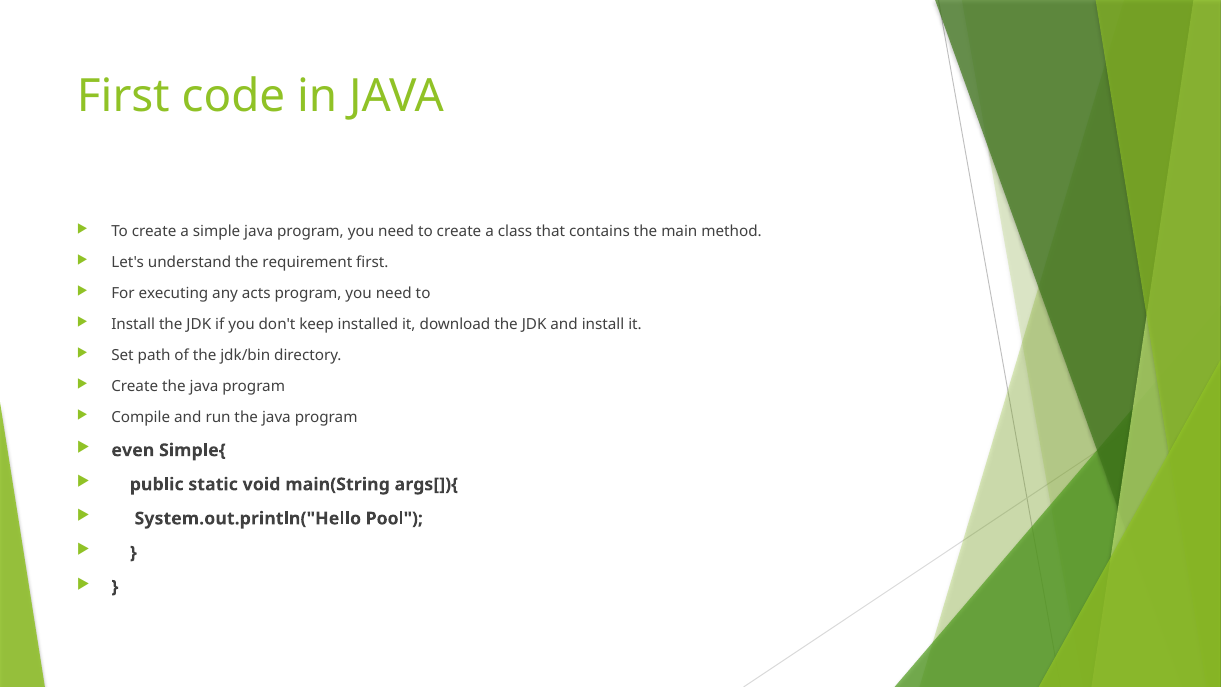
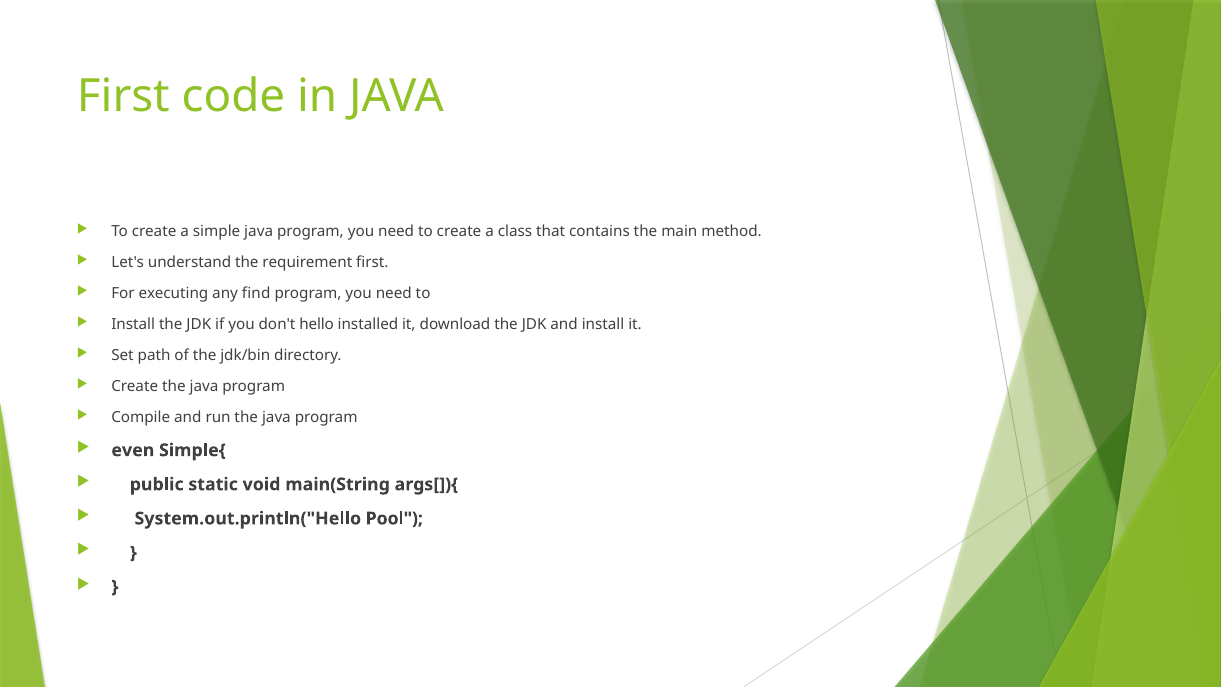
acts: acts -> find (256, 293)
keep: keep -> hello (317, 324)
